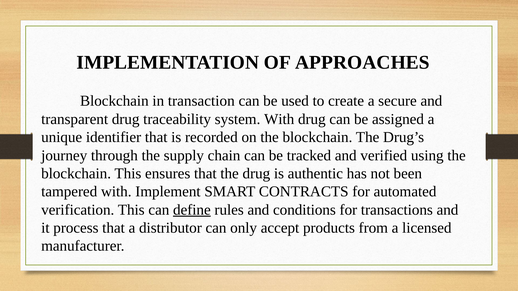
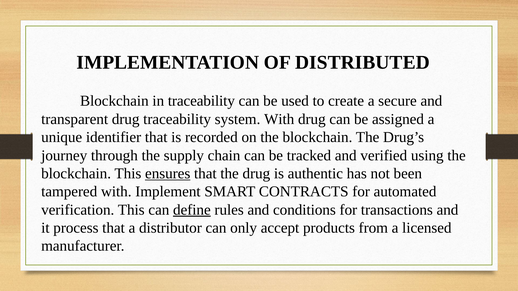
APPROACHES: APPROACHES -> DISTRIBUTED (362, 63)
in transaction: transaction -> traceability (201, 101)
ensures underline: none -> present (168, 174)
